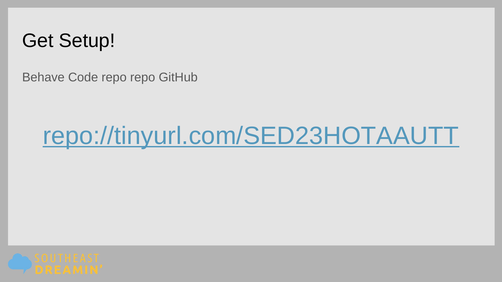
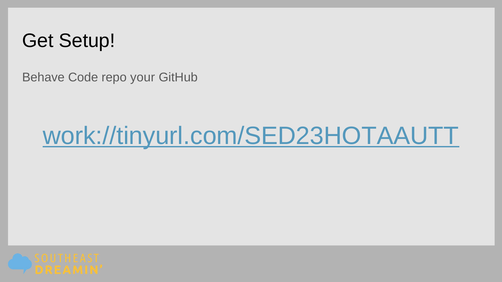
repo repo: repo -> your (143, 78)
repo://tinyurl.com/SED23HOTAAUTT: repo://tinyurl.com/SED23HOTAAUTT -> work://tinyurl.com/SED23HOTAAUTT (251, 136)
